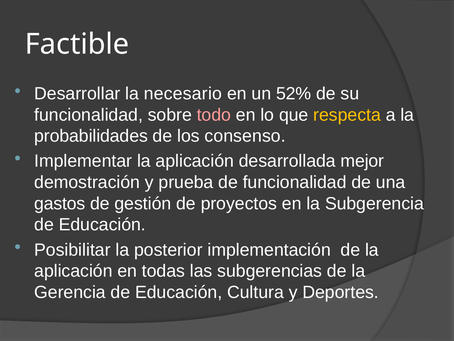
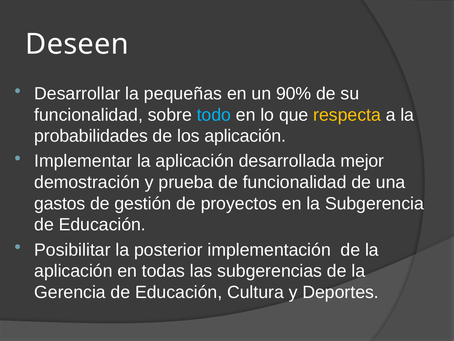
Factible: Factible -> Deseen (77, 44)
necesario: necesario -> pequeñas (183, 94)
52%: 52% -> 90% (294, 94)
todo colour: pink -> light blue (214, 115)
los consenso: consenso -> aplicación (245, 136)
